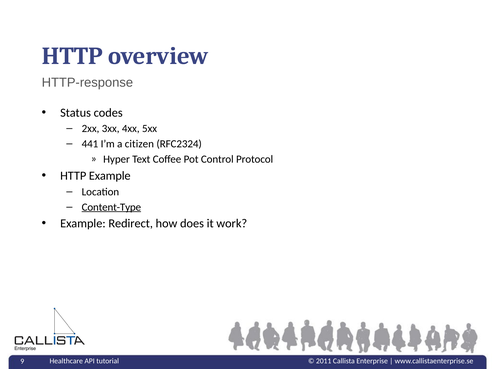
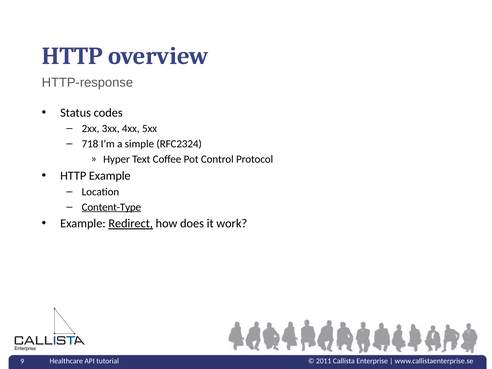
441: 441 -> 718 (90, 144)
citizen: citizen -> simple (139, 144)
Redirect underline: none -> present (131, 224)
